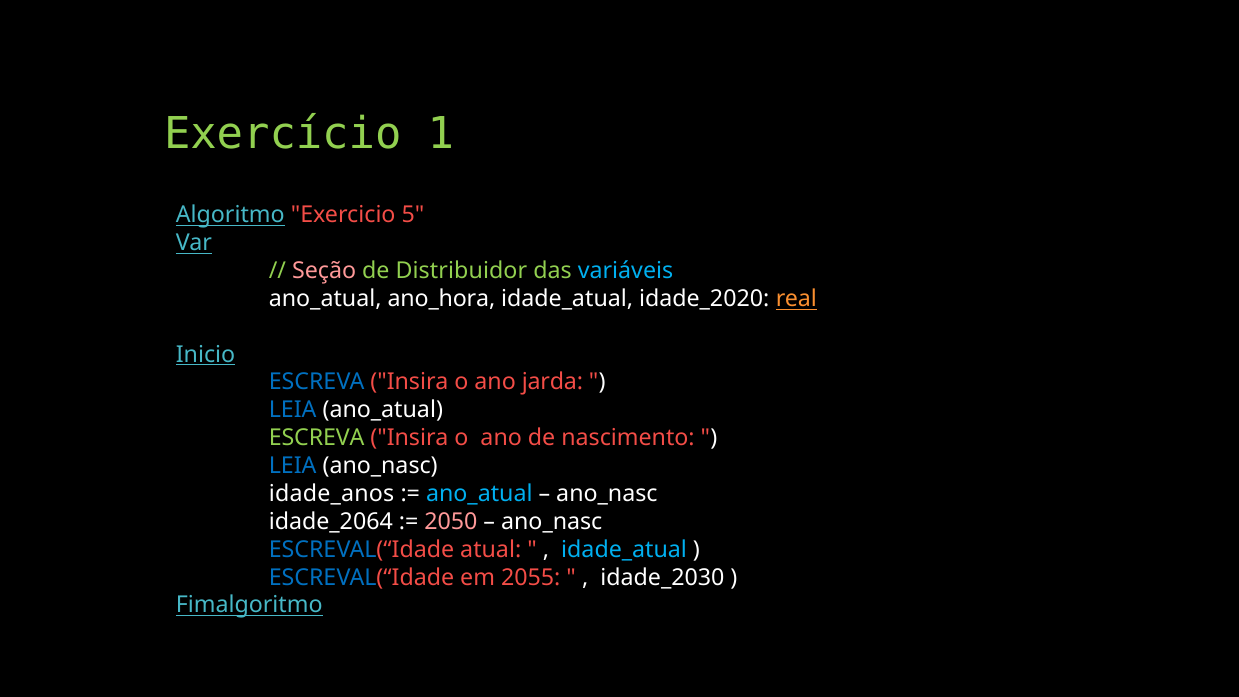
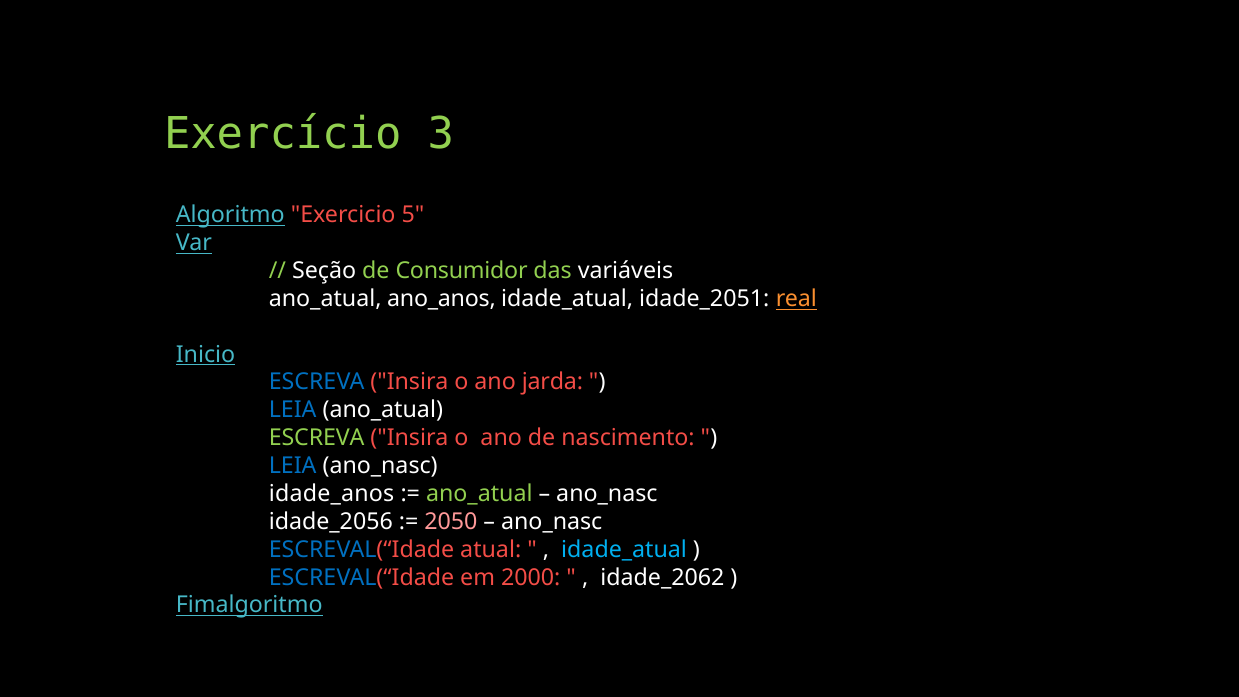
1: 1 -> 3 (441, 134)
Seção colour: pink -> white (324, 271)
Distribuidor: Distribuidor -> Consumidor (462, 271)
variáveis colour: light blue -> white (626, 271)
ano_hora: ano_hora -> ano_anos (441, 299)
idade_2020: idade_2020 -> idade_2051 (704, 299)
ano_atual colour: light blue -> light green (479, 494)
idade_2064: idade_2064 -> idade_2056 (331, 522)
2055: 2055 -> 2000 (531, 577)
idade_2030: idade_2030 -> idade_2062 (662, 577)
